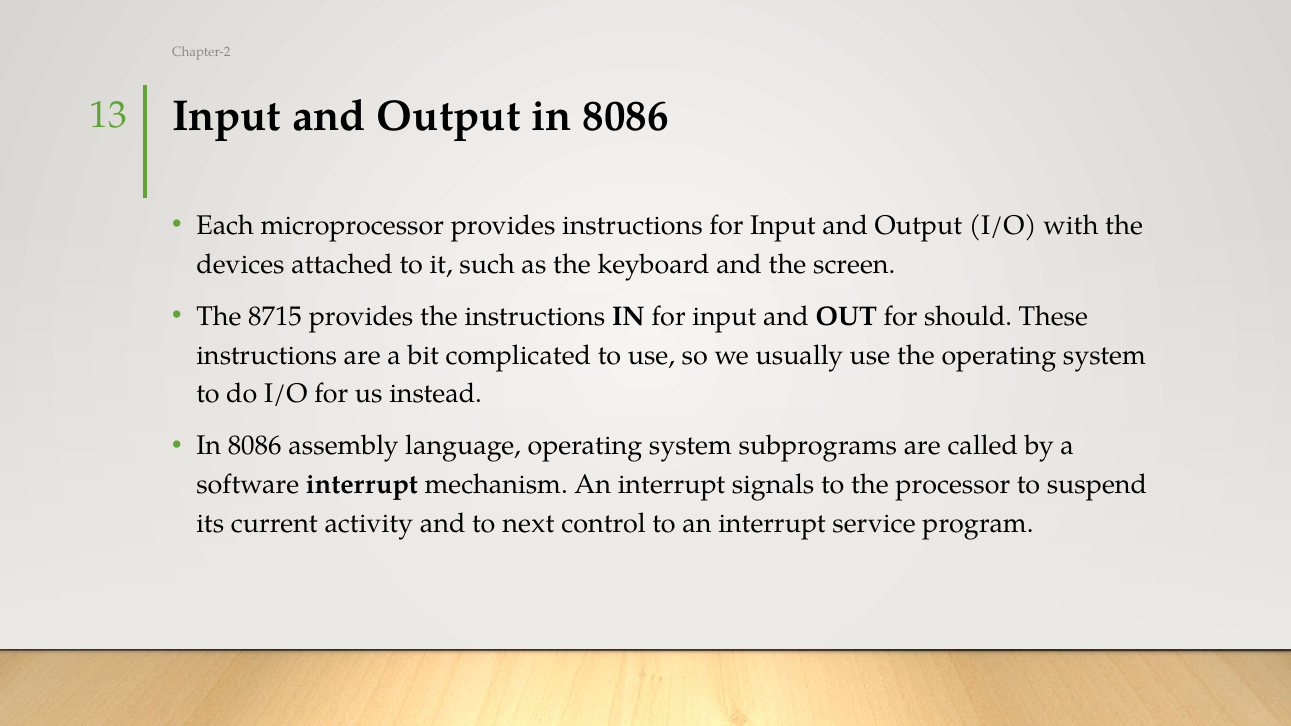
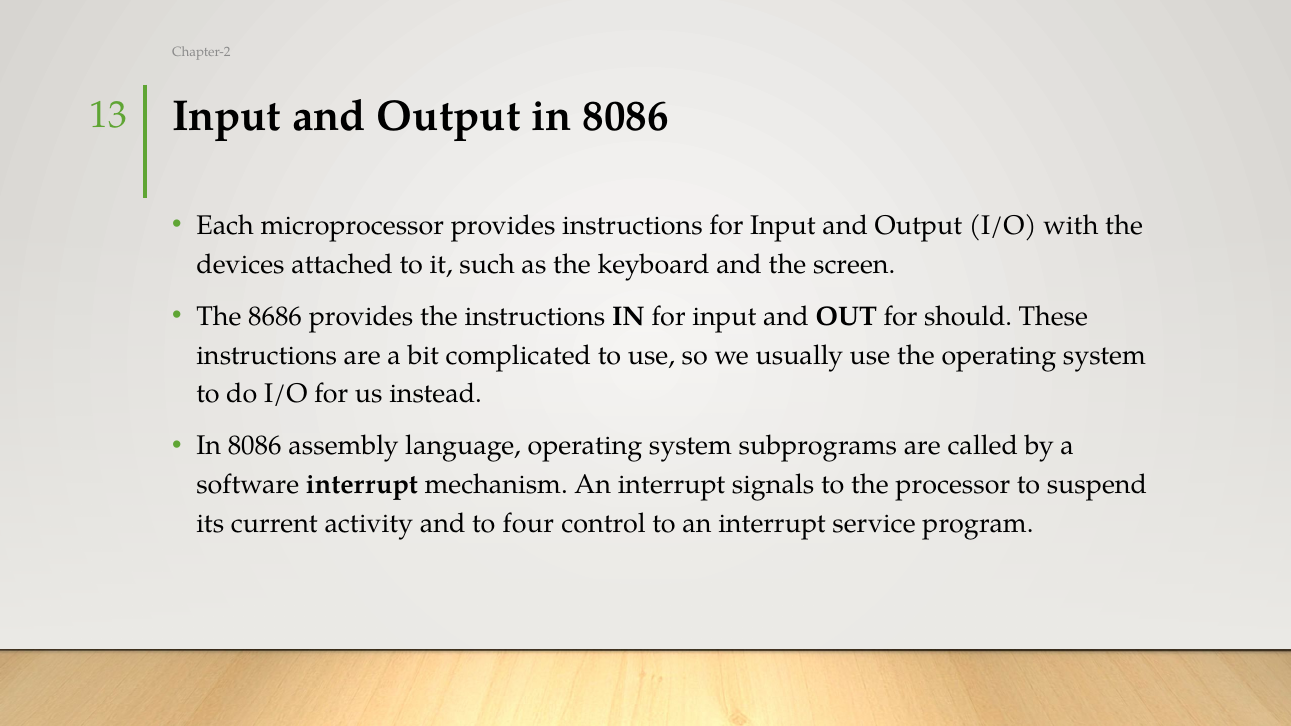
8715: 8715 -> 8686 (275, 317)
next: next -> four (528, 524)
